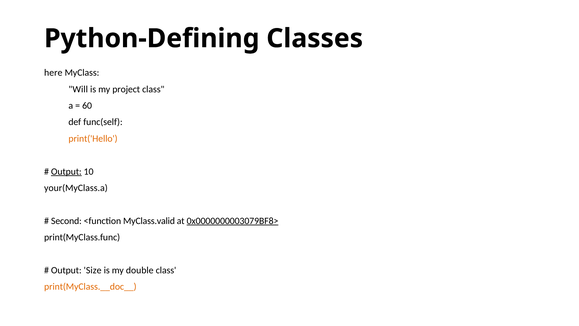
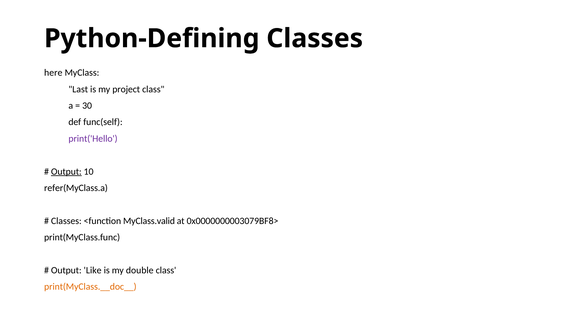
Will: Will -> Last (78, 89)
60: 60 -> 30 (87, 106)
print('Hello colour: orange -> purple (93, 138)
your(MyClass.a: your(MyClass.a -> refer(MyClass.a (76, 188)
Second: Second -> Classes (66, 221)
0x0000000003079BF8> underline: present -> none (233, 221)
Size: Size -> Like (93, 270)
